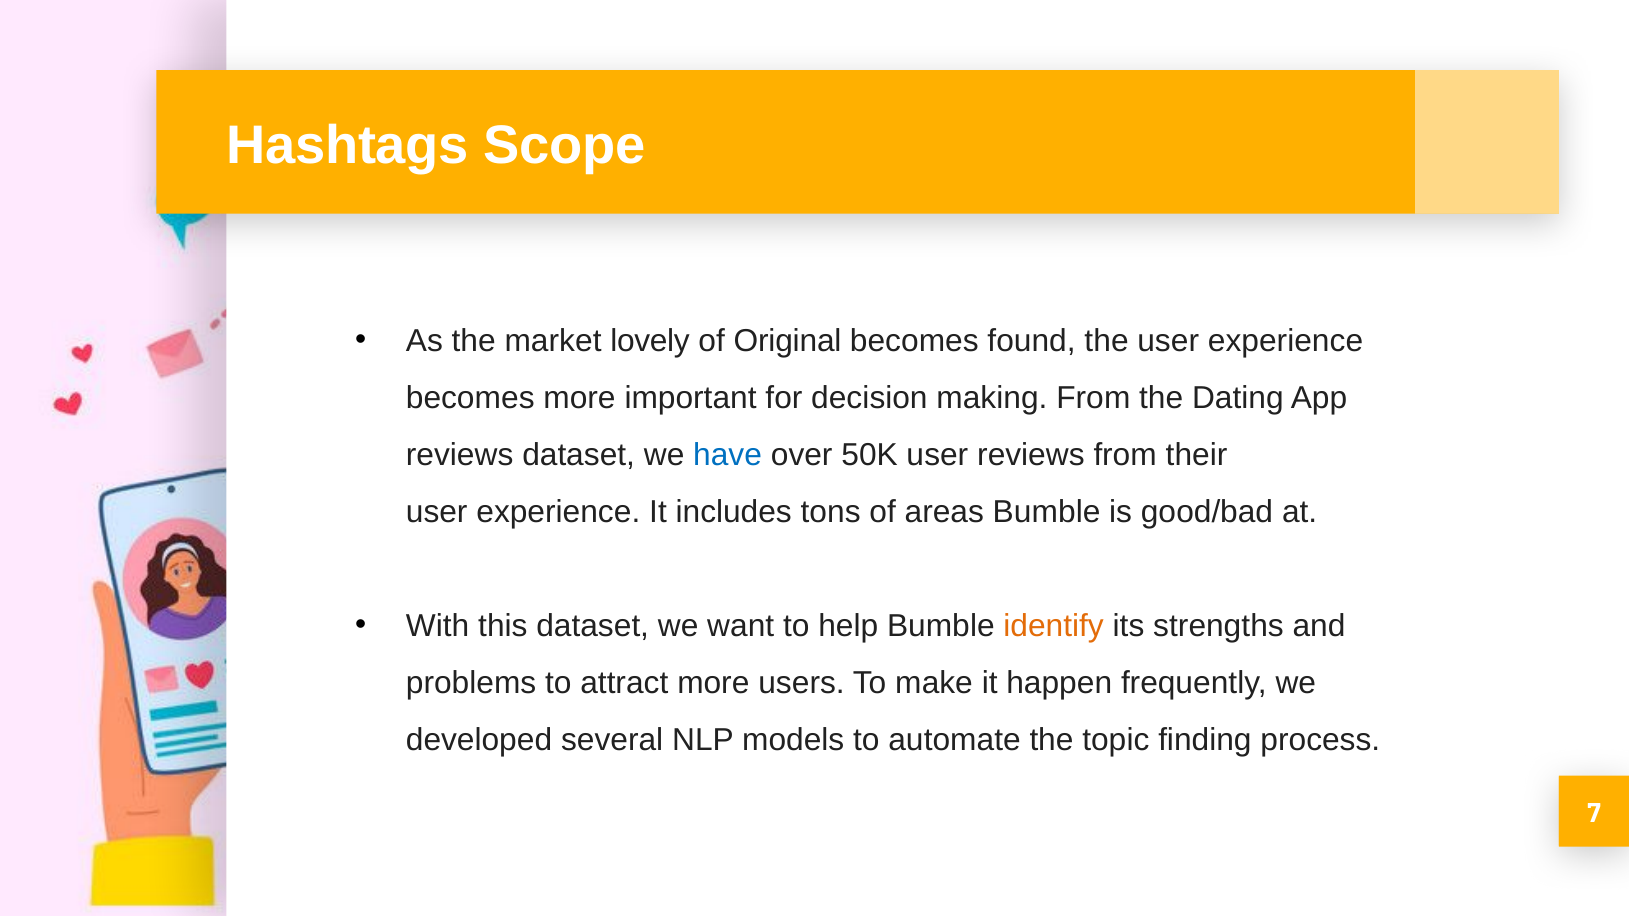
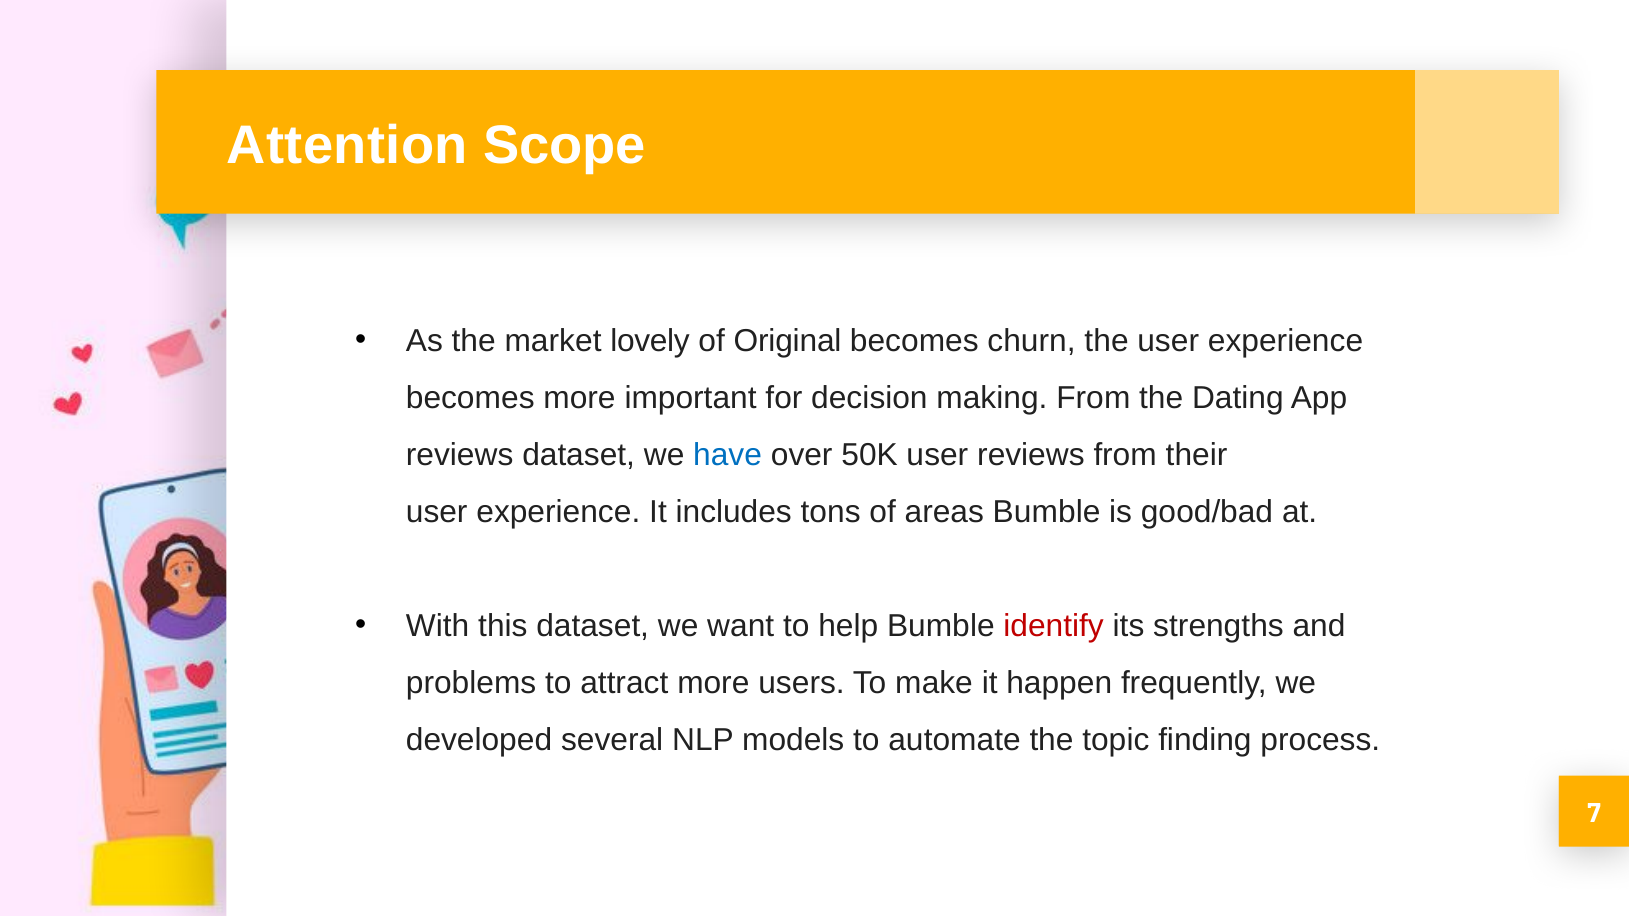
Hashtags: Hashtags -> Attention (347, 146)
found: found -> churn (1032, 341)
identify colour: orange -> red (1054, 626)
